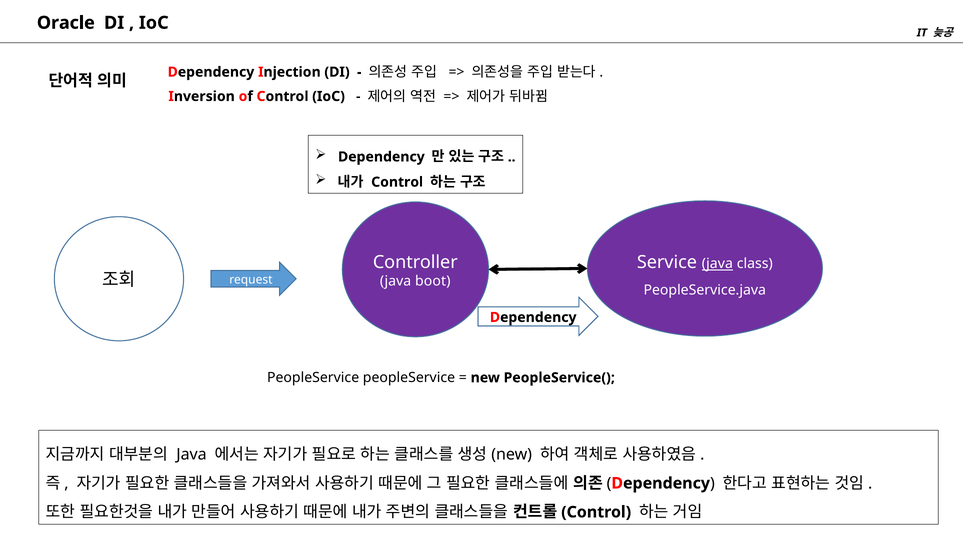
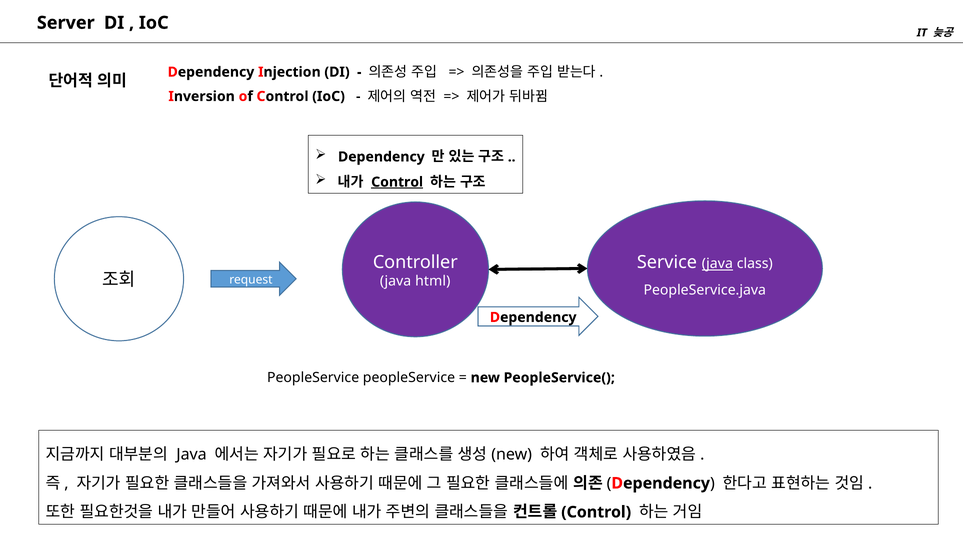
Oracle: Oracle -> Server (66, 23)
Control underline: none -> present (397, 182)
boot: boot -> html (433, 281)
